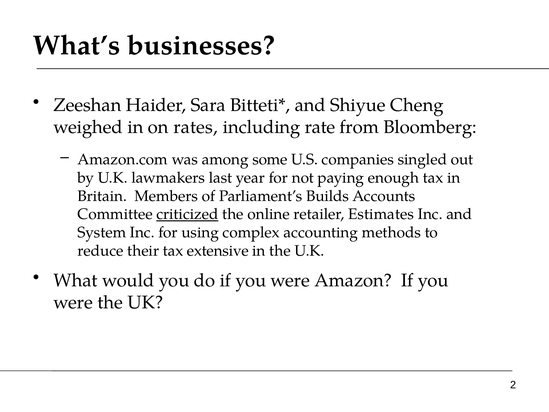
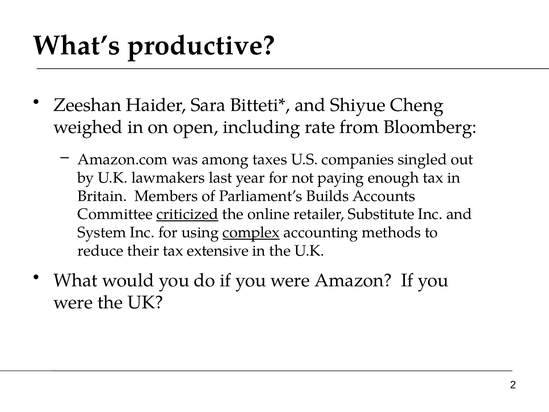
businesses: businesses -> productive (201, 45)
rates: rates -> open (196, 127)
some: some -> taxes (270, 159)
Estimates: Estimates -> Substitute (381, 214)
complex underline: none -> present (251, 232)
